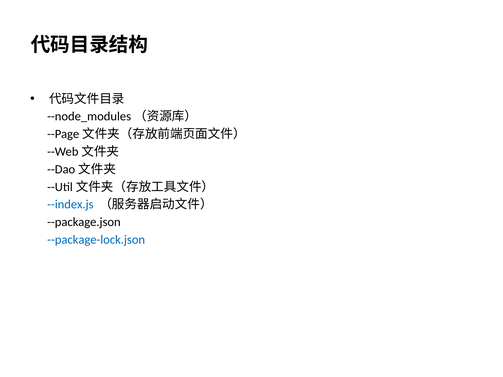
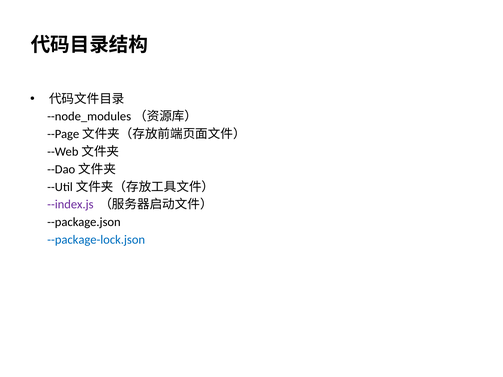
--index.js colour: blue -> purple (70, 205)
